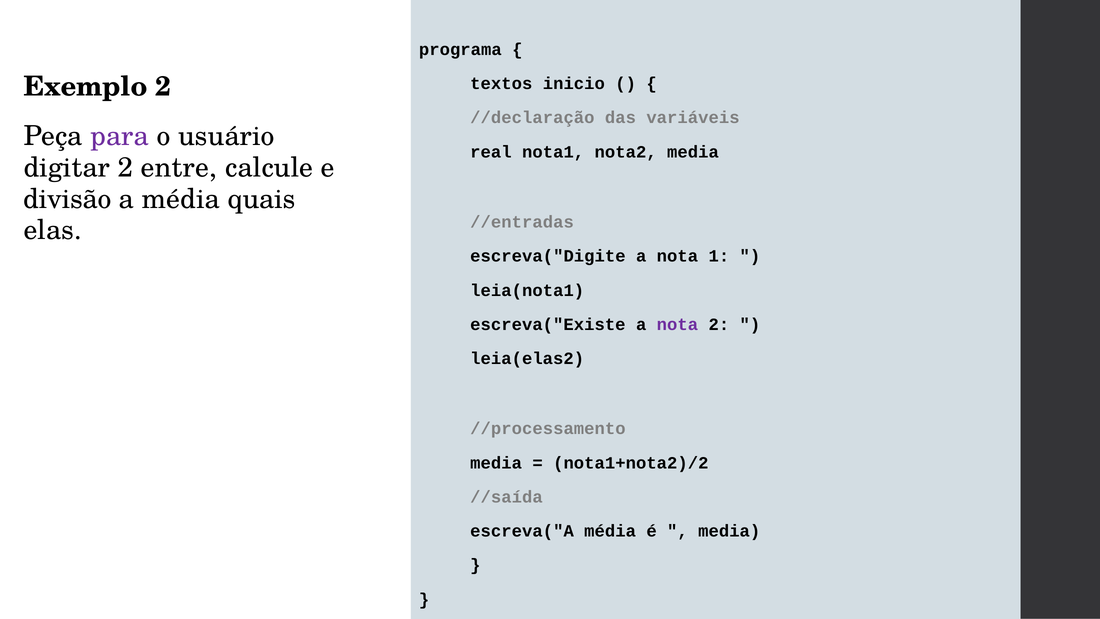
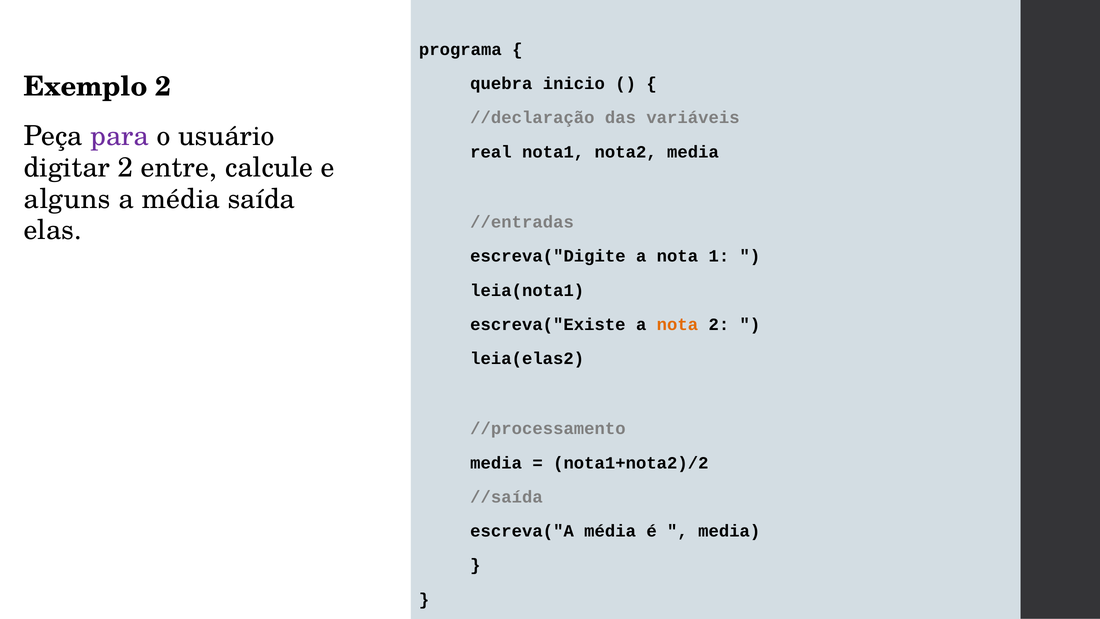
textos: textos -> quebra (501, 84)
divisão: divisão -> alguns (67, 199)
quais: quais -> saída (261, 199)
nota colour: purple -> orange (677, 324)
